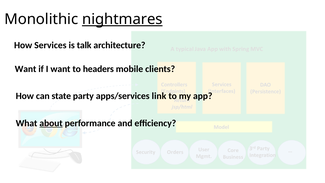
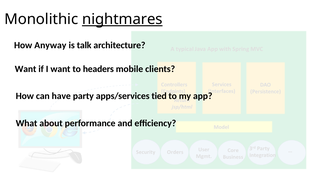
Services: Services -> Anyway (50, 45)
state: state -> have (61, 96)
link: link -> tied (159, 96)
about underline: present -> none (51, 123)
